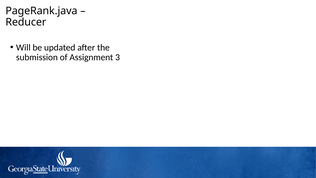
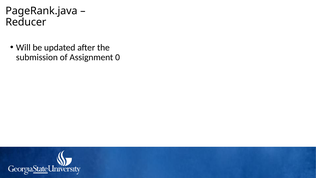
3: 3 -> 0 (118, 57)
